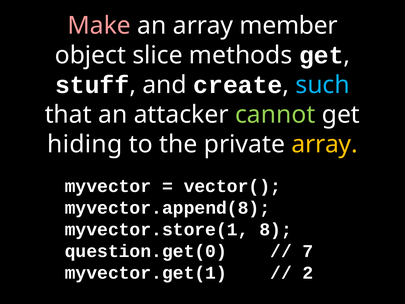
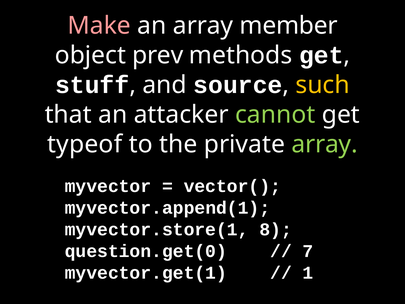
slice: slice -> prev (158, 55)
create: create -> source (238, 85)
such colour: light blue -> yellow (323, 85)
hiding: hiding -> typeof (85, 144)
array colour: yellow -> light green (325, 144)
myvector.append(8: myvector.append(8 -> myvector.append(1 (167, 208)
2: 2 -> 1 (308, 273)
